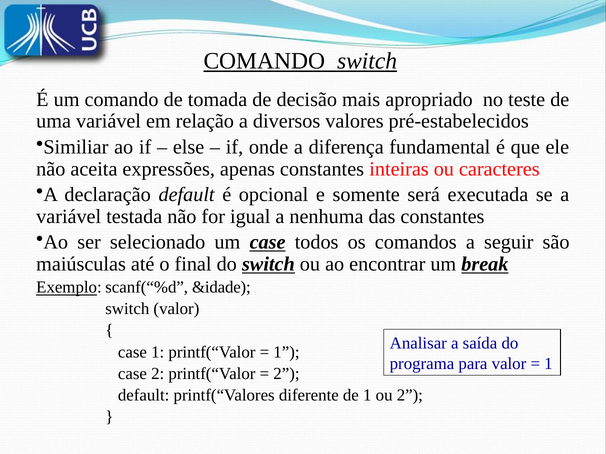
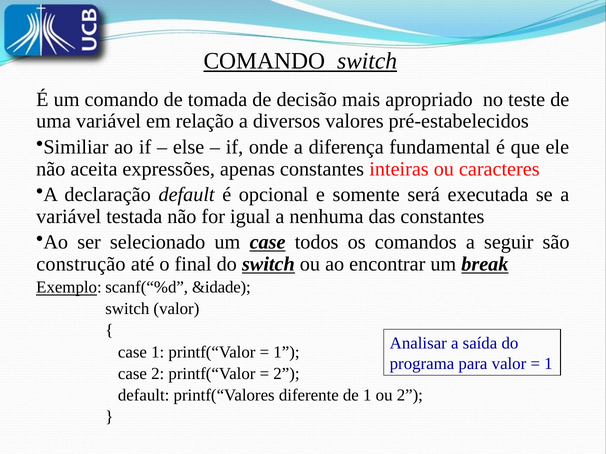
maiúsculas: maiúsculas -> construção (81, 264)
